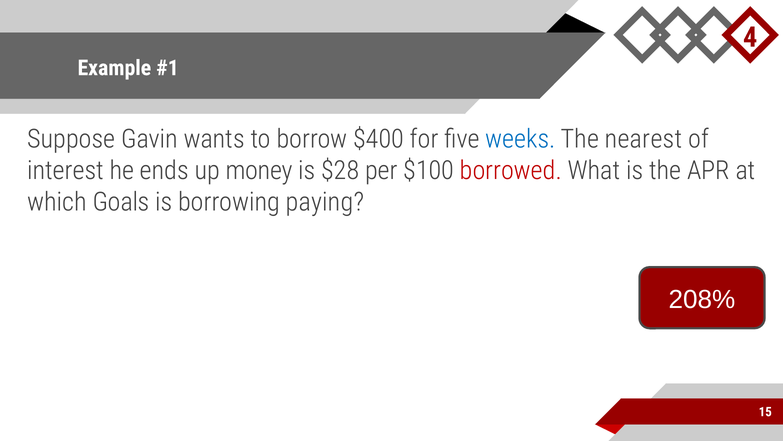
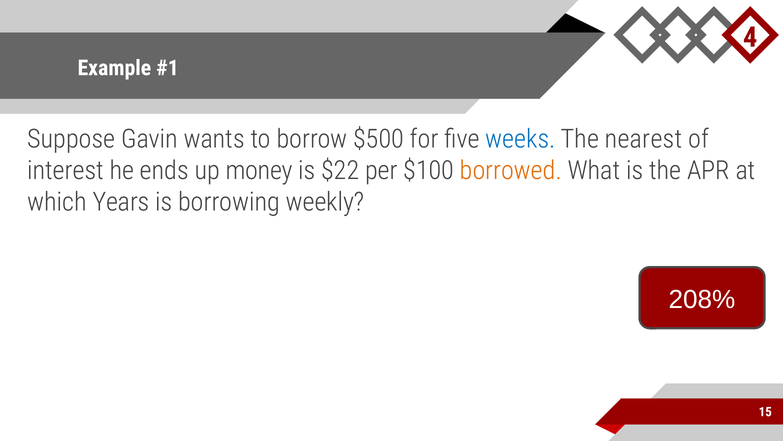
$400: $400 -> $500 (379, 139)
$28: $28 -> $22 (340, 170)
borrowed colour: red -> orange (511, 170)
Goals: Goals -> Years (121, 202)
paying: paying -> weekly (325, 202)
